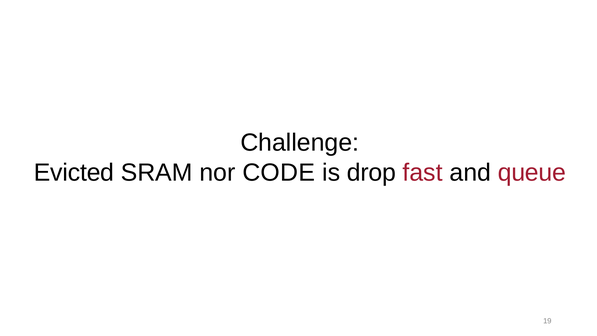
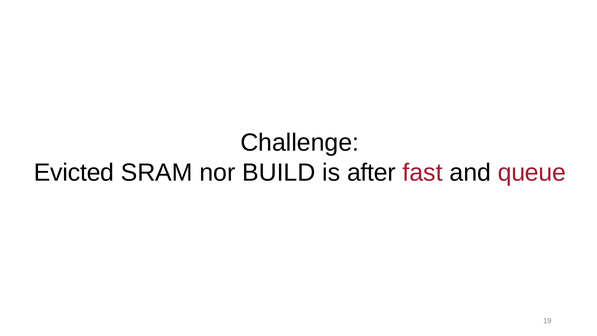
CODE: CODE -> BUILD (279, 172)
drop: drop -> after (371, 172)
